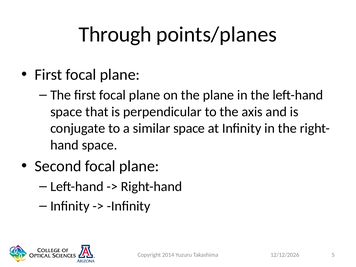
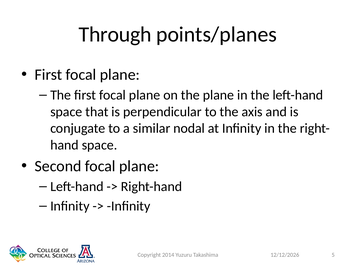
similar space: space -> nodal (189, 128)
